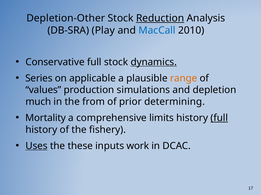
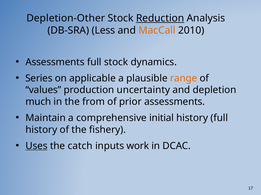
Play: Play -> Less (103, 30)
MacCall colour: blue -> orange (157, 30)
Conservative: Conservative -> Assessments (55, 62)
dynamics underline: present -> none (154, 62)
simulations: simulations -> uncertainty (143, 90)
prior determining: determining -> assessments (175, 102)
Mortality: Mortality -> Maintain (46, 118)
limits: limits -> initial (162, 118)
full underline: present -> none (219, 118)
these: these -> catch (80, 146)
